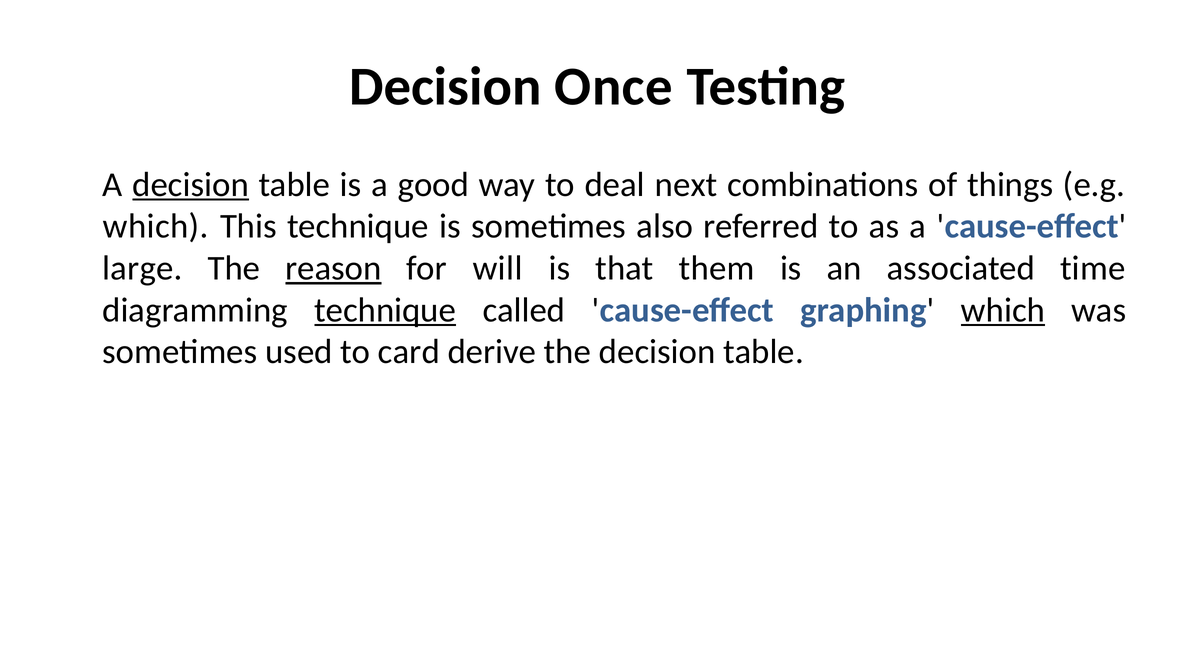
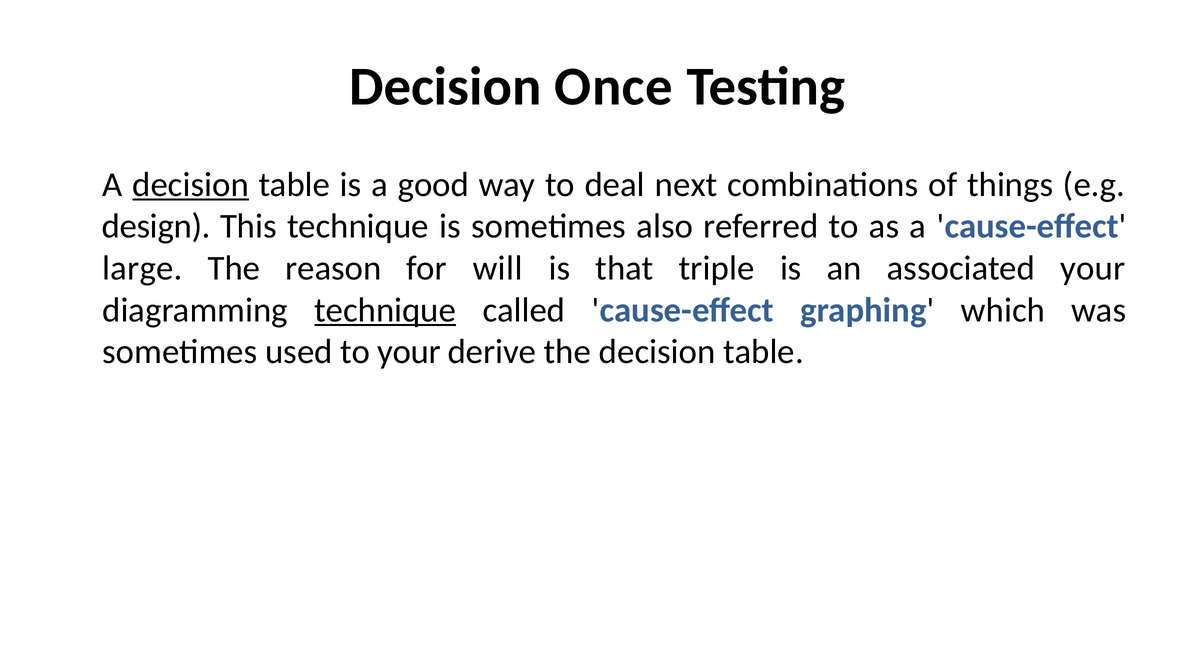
which: which -> design (156, 227)
reason underline: present -> none (333, 268)
them: them -> triple (717, 268)
associated time: time -> your (1093, 268)
which underline: present -> none (1003, 310)
to card: card -> your (409, 352)
